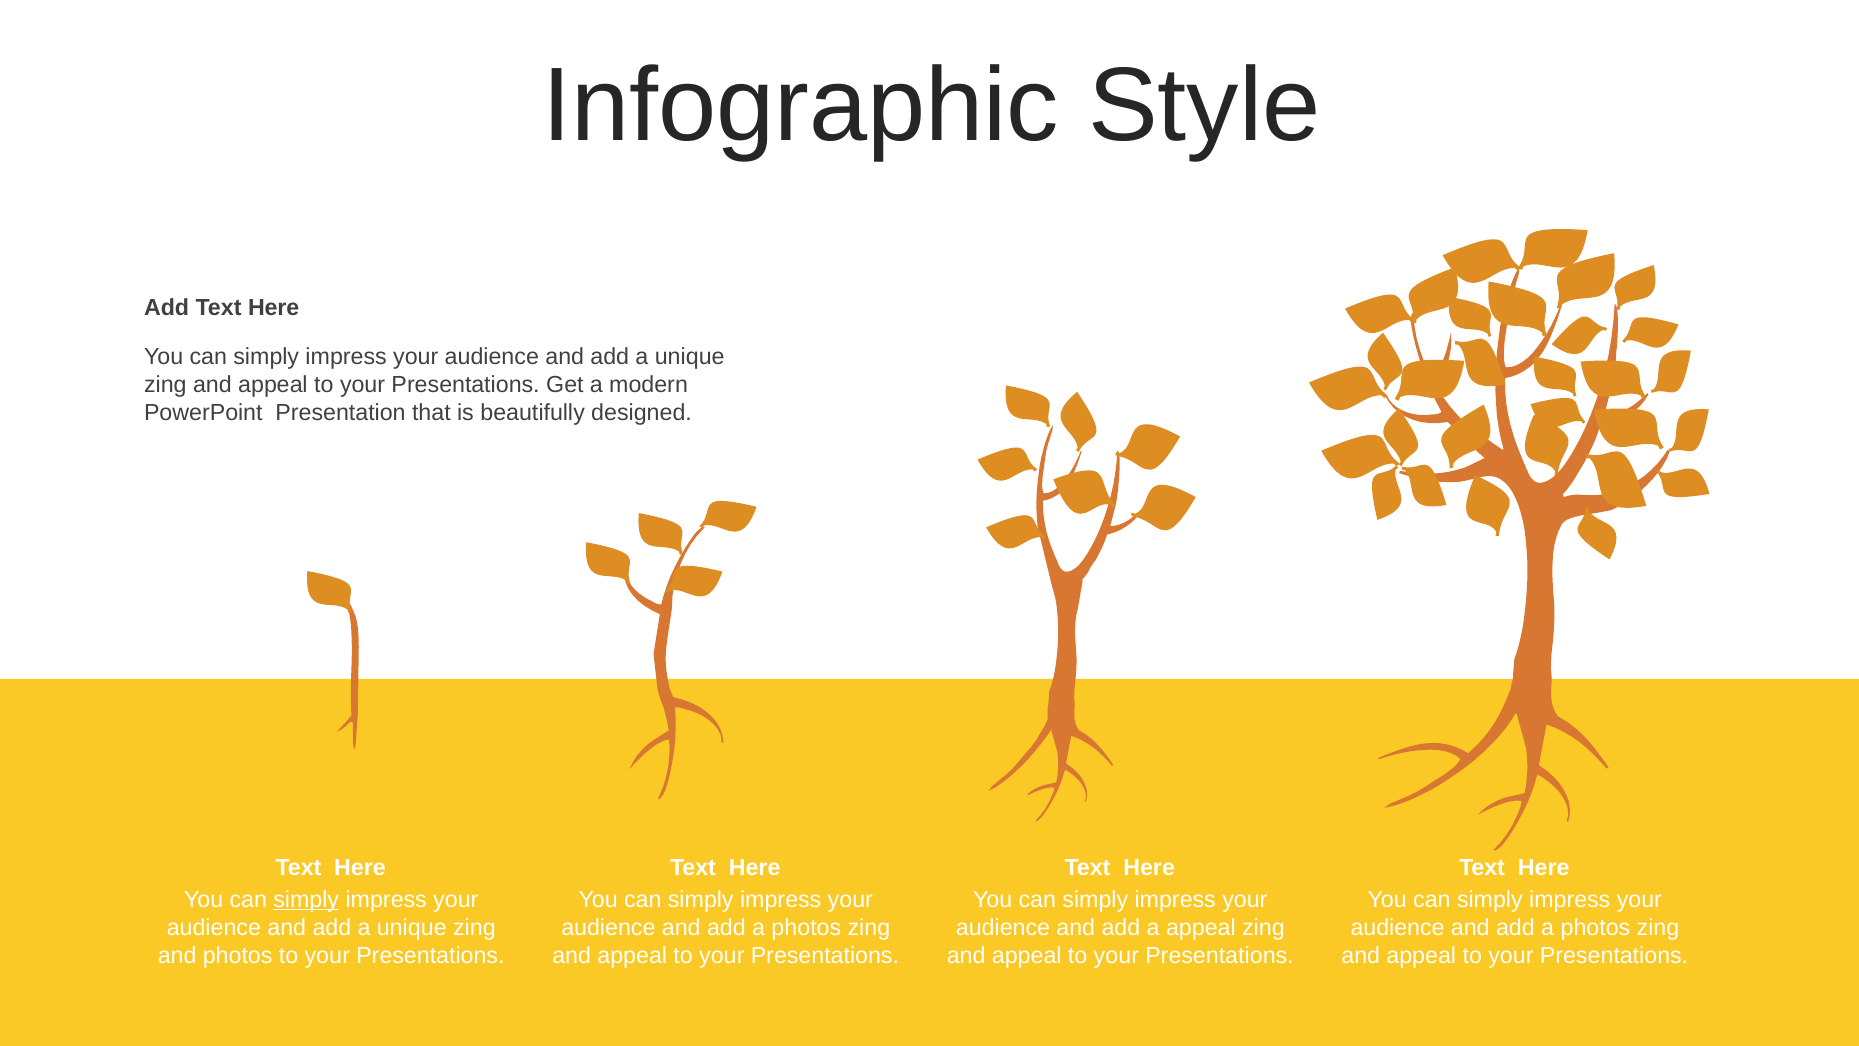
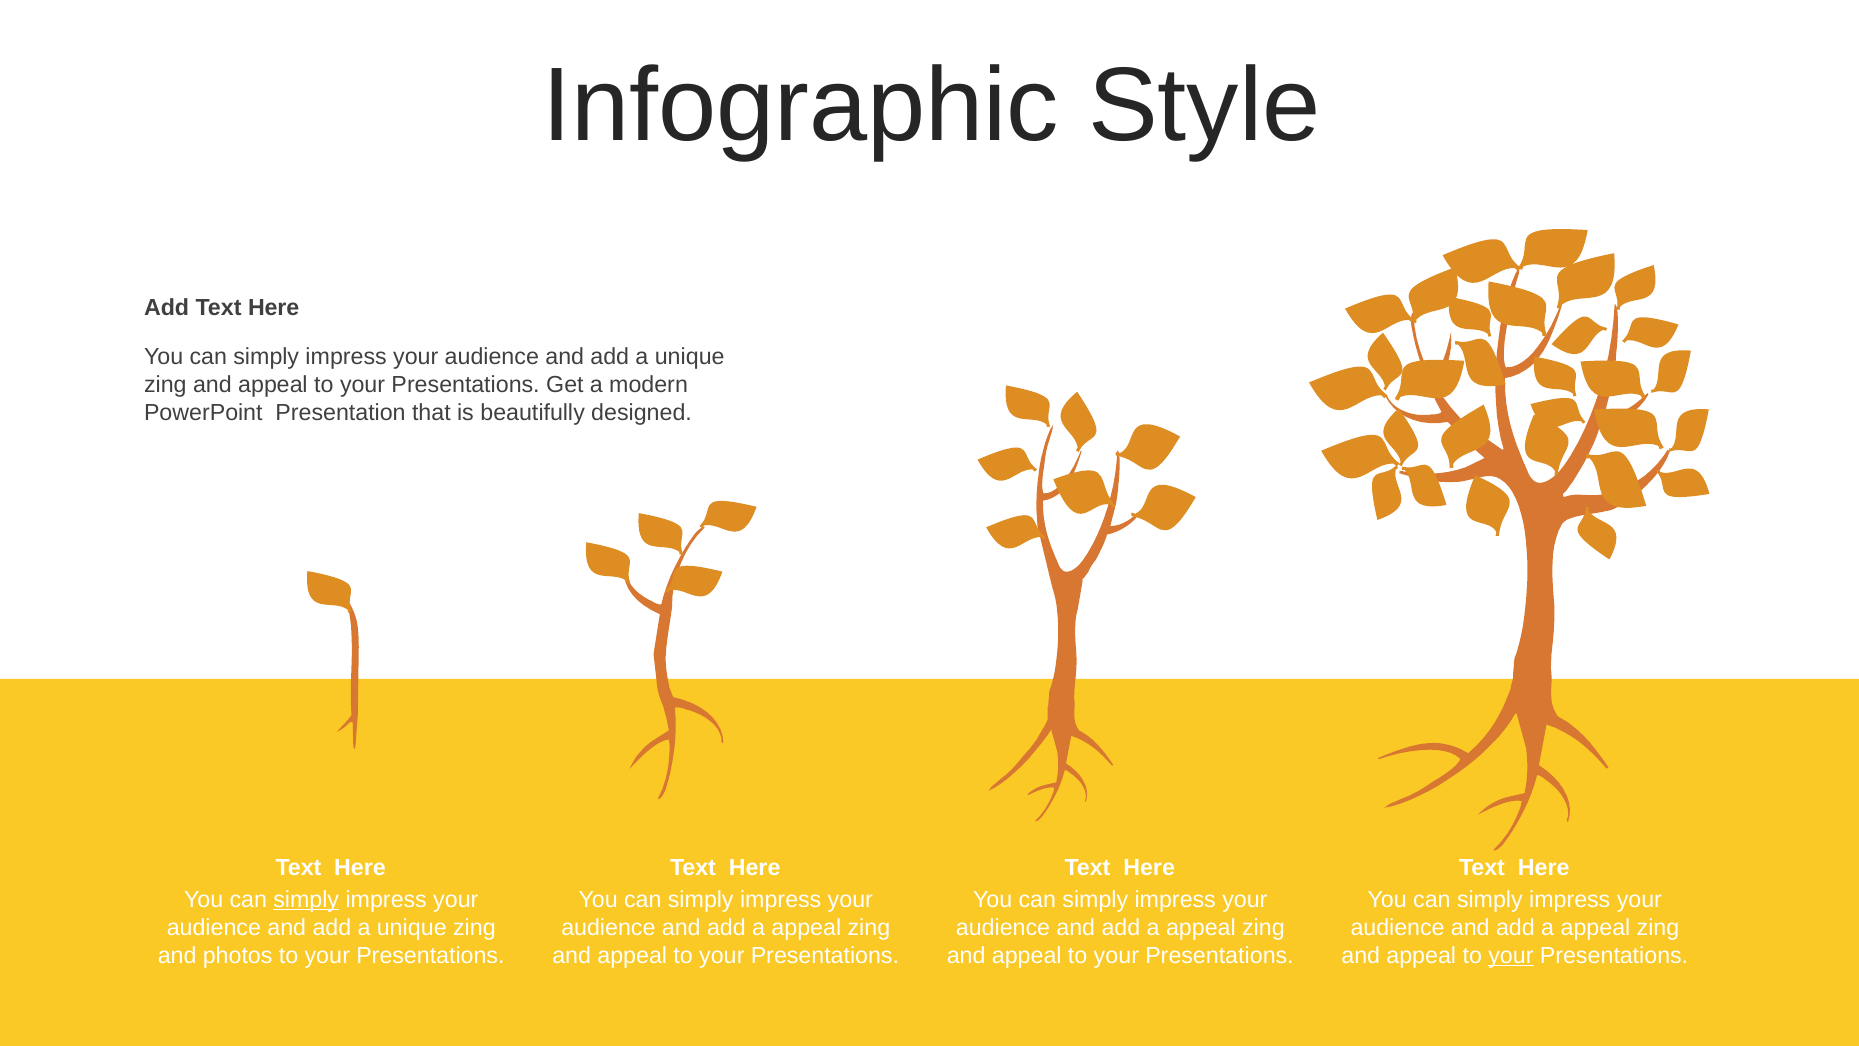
photos: photos -> appeal (806, 927)
photos: photos -> appeal (1595, 927)
your underline: none -> present (1511, 955)
